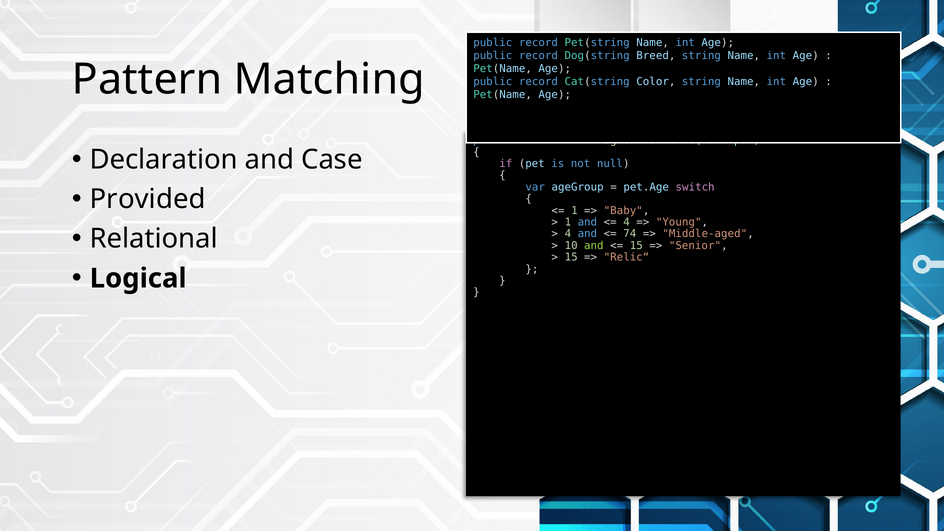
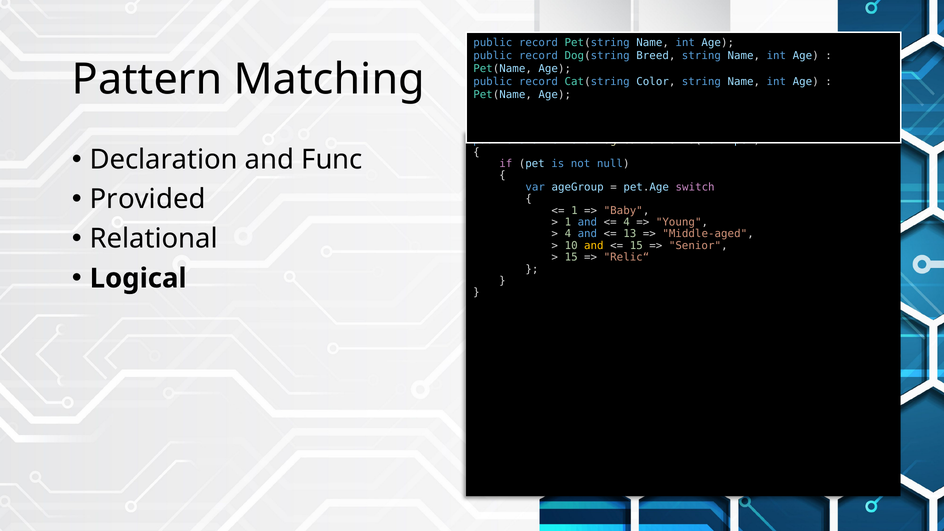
Case: Case -> Func (332, 160)
74: 74 -> 13 (630, 234)
and colour: light green -> yellow (594, 246)
